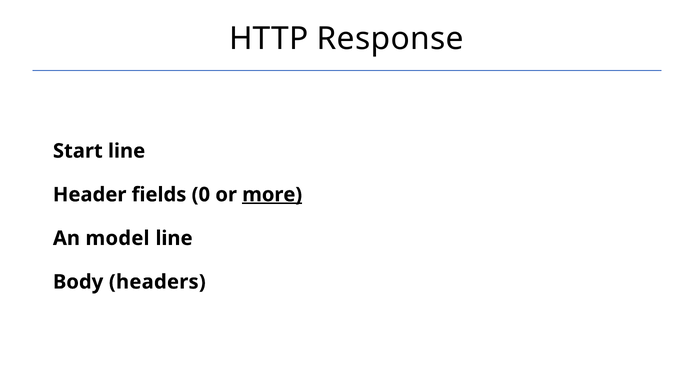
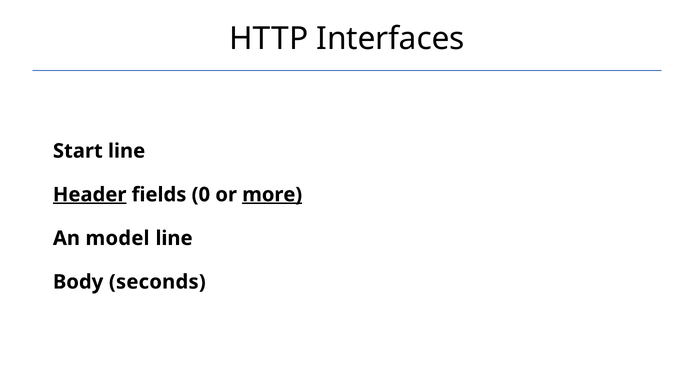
Response: Response -> Interfaces (391, 39)
Header underline: none -> present (90, 195)
headers: headers -> seconds (157, 282)
